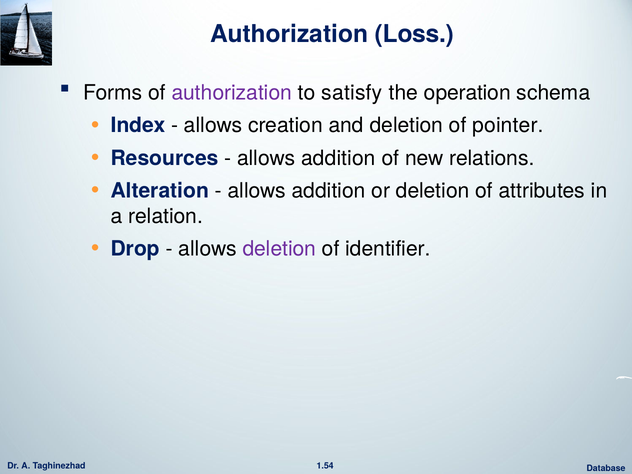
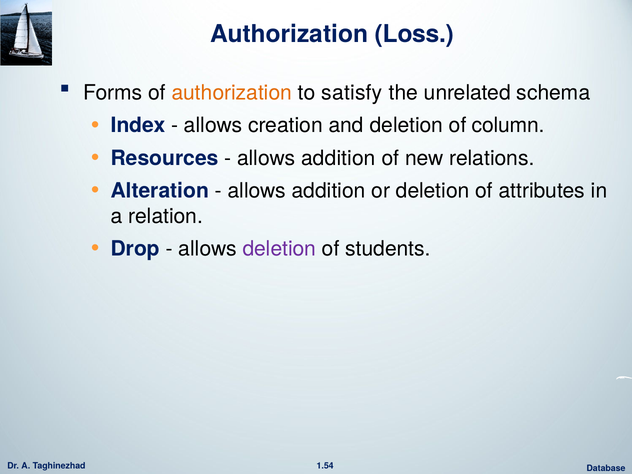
authorization colour: purple -> orange (232, 93)
operation: operation -> unrelated (467, 93)
pointer: pointer -> column (508, 126)
identifier: identifier -> students (388, 249)
